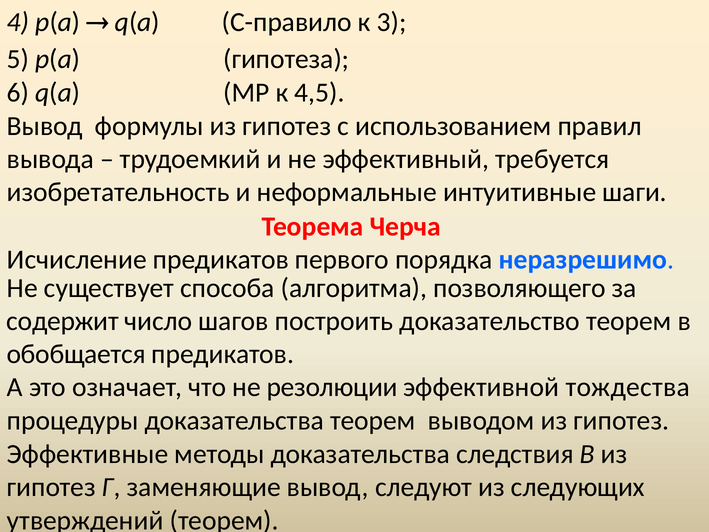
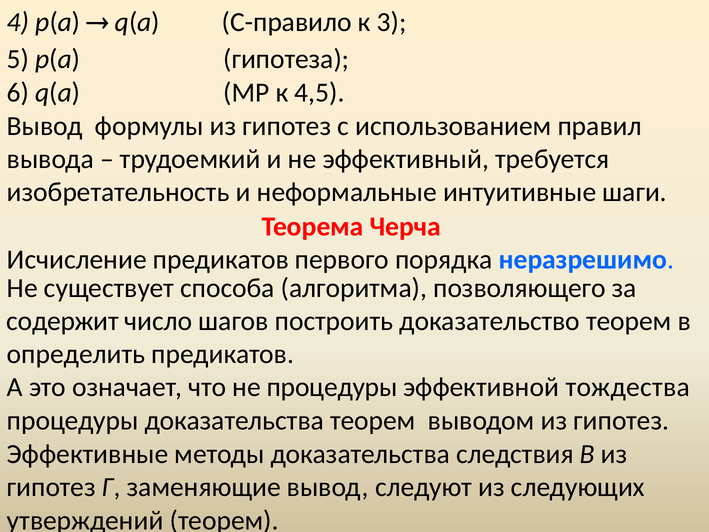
обобщается: обобщается -> определить (76, 354)
не резолюции: резолюции -> процедуры (332, 387)
